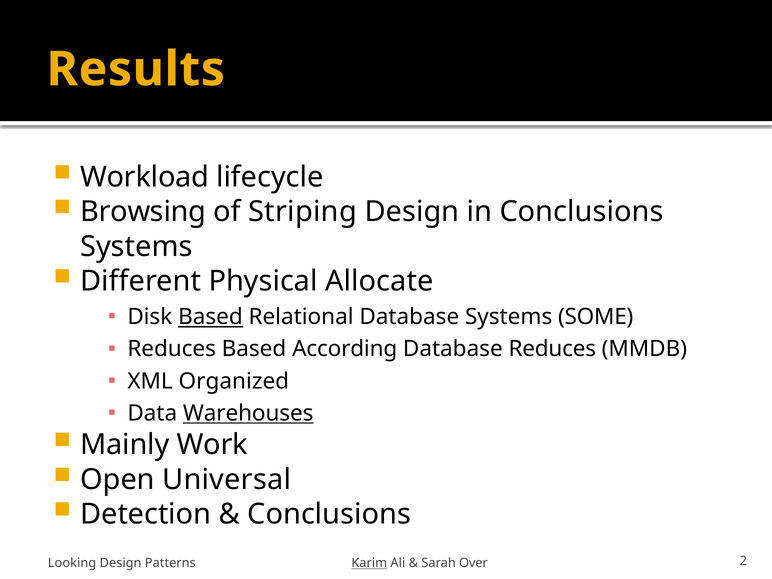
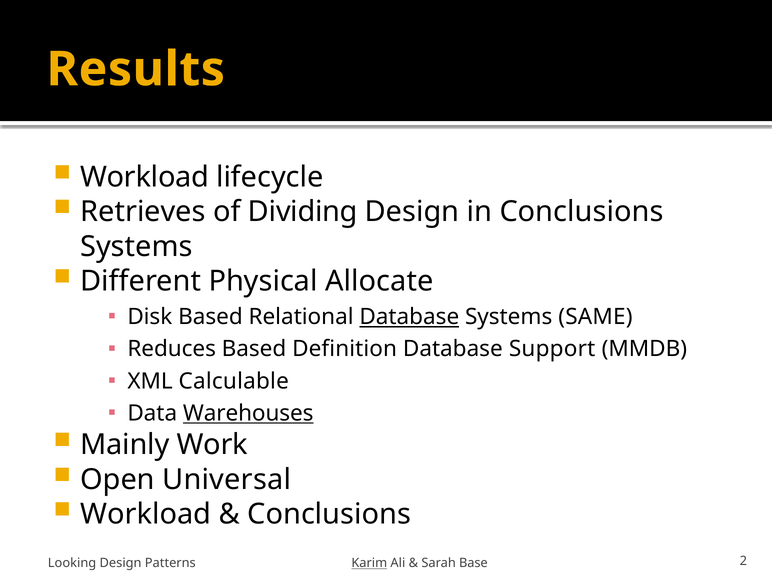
Browsing: Browsing -> Retrieves (143, 212)
Striping: Striping -> Dividing (303, 212)
Based underline: present -> none (210, 317)
Database underline: none -> present (409, 317)
SOME: SOME -> SAME (595, 317)
According: According -> Definition (345, 349)
Database Reduces: Reduces -> Support (552, 349)
Organized: Organized -> Calculable (234, 381)
Detection: Detection -> Workload (146, 514)
Over: Over -> Base (473, 563)
